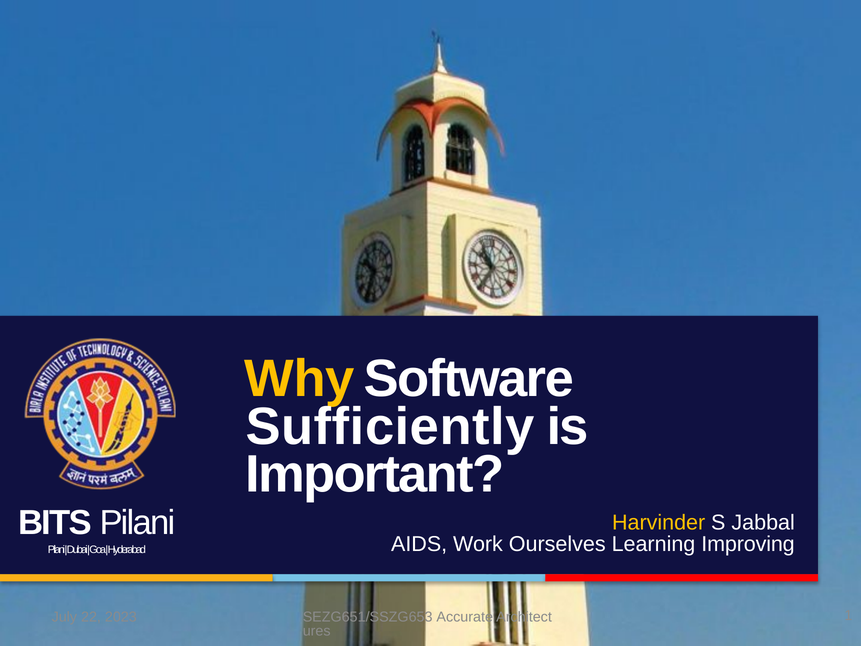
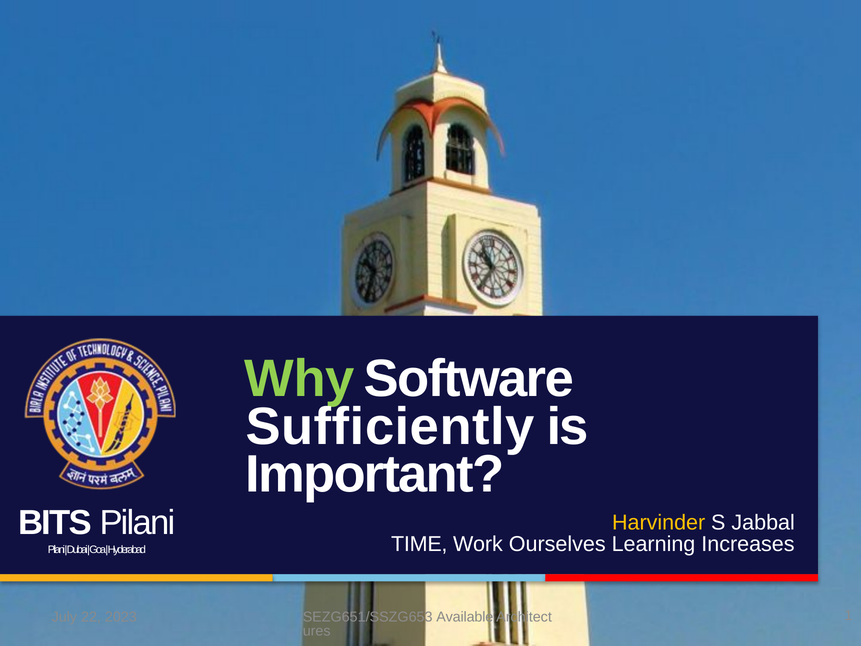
Why colour: yellow -> light green (299, 379)
AIDS: AIDS -> TIME (419, 544)
Improving: Improving -> Increases (748, 544)
Accurate: Accurate -> Available (465, 617)
